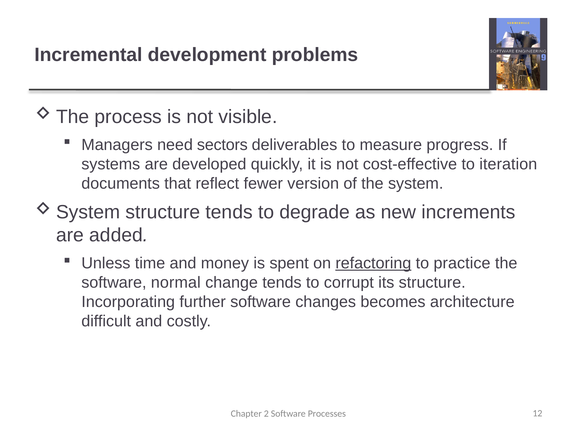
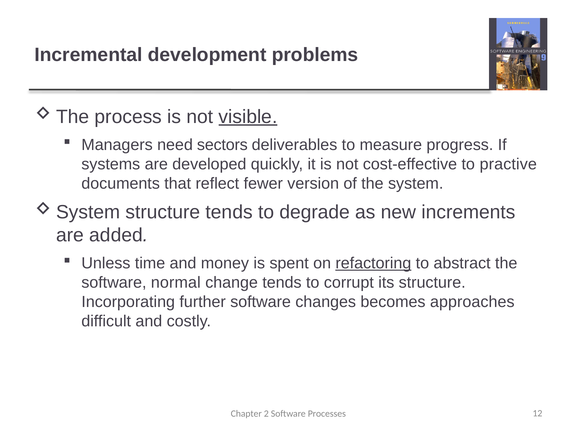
visible underline: none -> present (248, 117)
iteration: iteration -> practive (508, 164)
practice: practice -> abstract (462, 263)
architecture: architecture -> approaches (472, 302)
